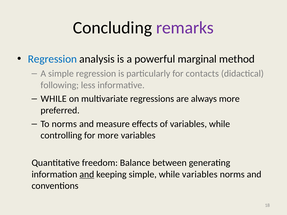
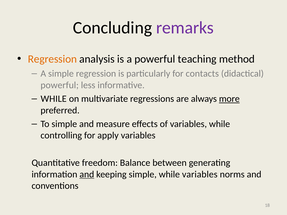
Regression colour: blue -> orange (52, 59)
marginal: marginal -> teaching (197, 59)
following: following -> powerful (60, 85)
more underline: none -> present (229, 99)
To norms: norms -> simple (64, 124)
for more: more -> apply (108, 136)
